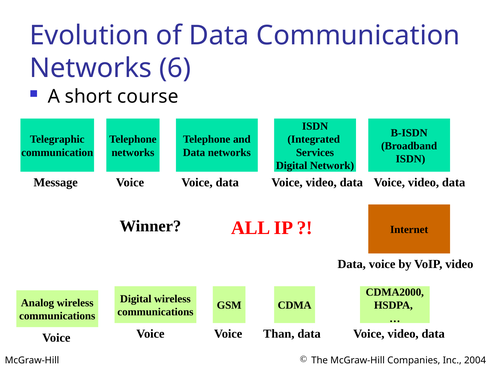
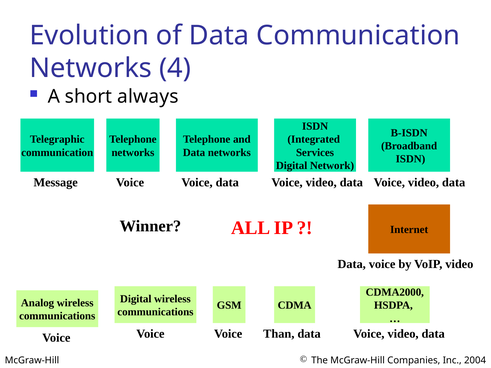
6: 6 -> 4 (175, 68)
course: course -> always (148, 97)
